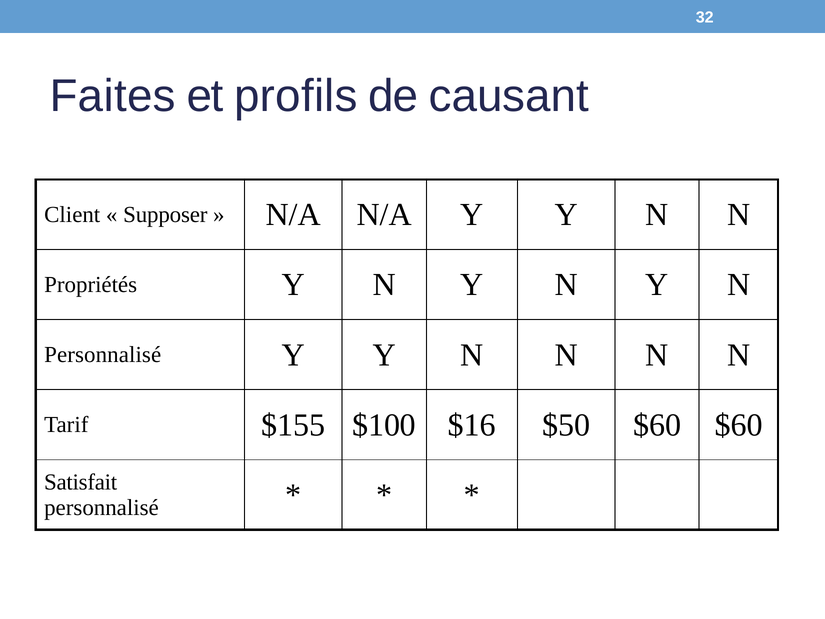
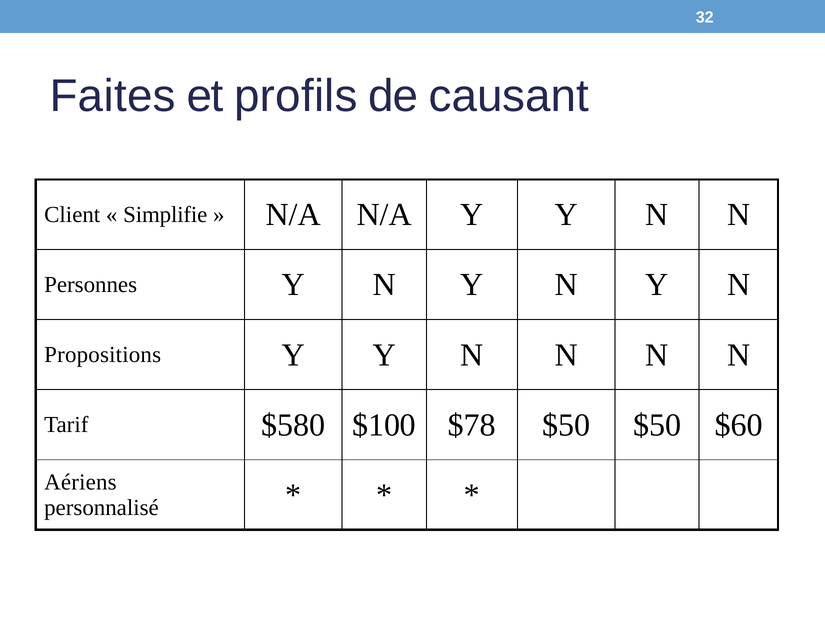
Supposer: Supposer -> Simplifie (165, 215)
Propriétés: Propriétés -> Personnes (91, 285)
Personnalisé: Personnalisé -> Propositions (103, 355)
$155: $155 -> $580 (293, 425)
$16: $16 -> $78 (472, 425)
$50 $60: $60 -> $50 (657, 425)
Satisfait: Satisfait -> Aériens (80, 482)
